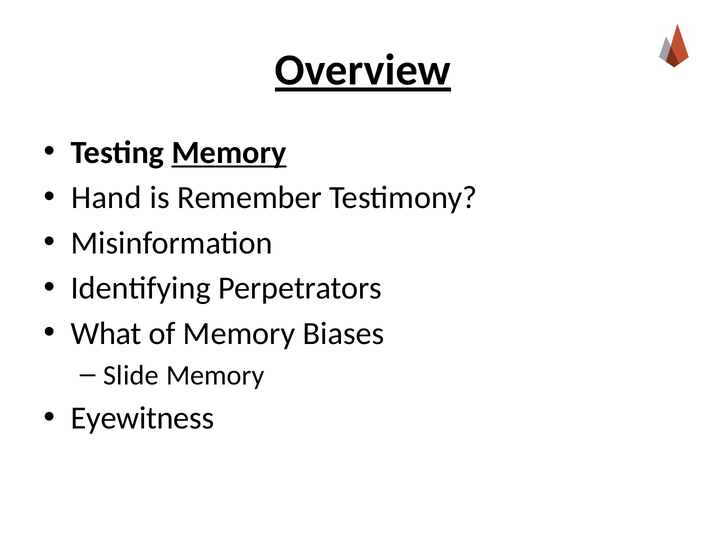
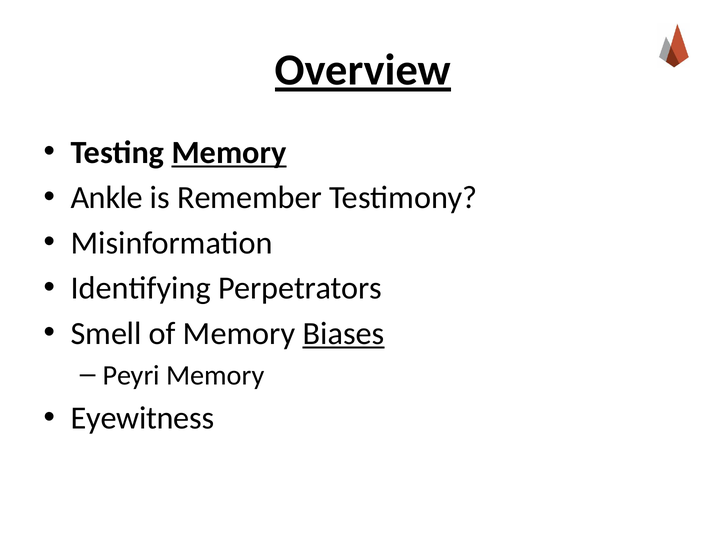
Hand: Hand -> Ankle (107, 198)
What: What -> Smell (106, 333)
Biases underline: none -> present (344, 333)
Slide: Slide -> Peyri (131, 375)
